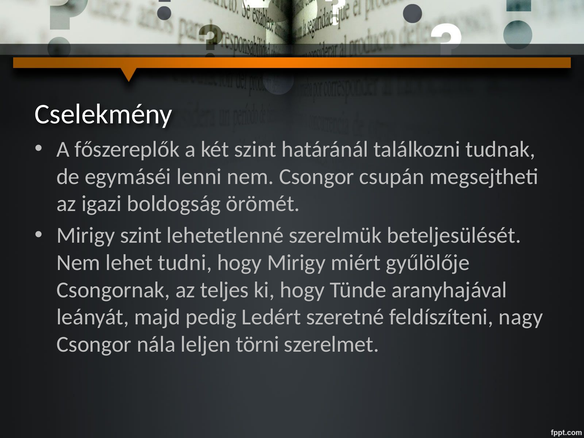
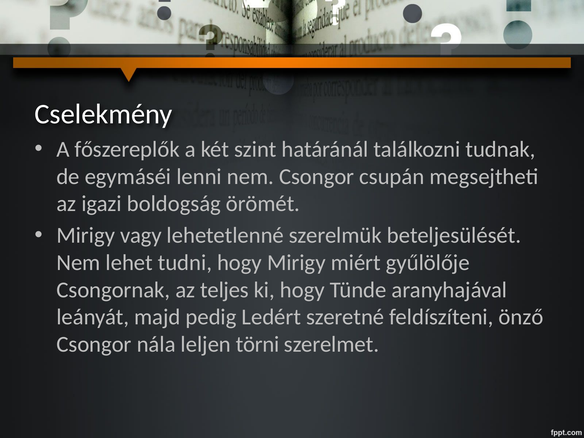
Mirigy szint: szint -> vagy (141, 235)
nagy: nagy -> önző (521, 317)
